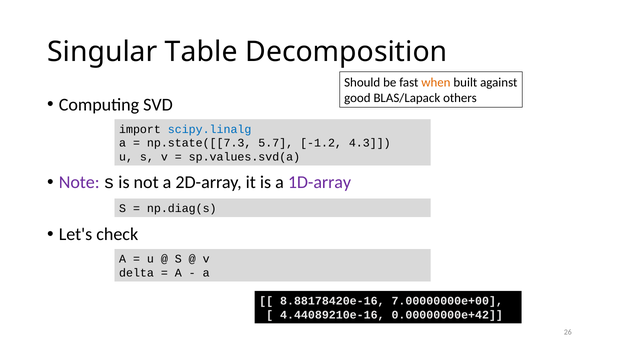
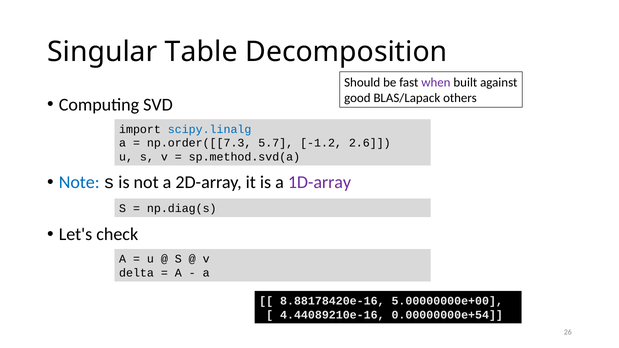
when colour: orange -> purple (436, 83)
np.state([[7.3: np.state([[7.3 -> np.order([[7.3 (199, 143)
4.3: 4.3 -> 2.6 (370, 143)
sp.values.svd(a: sp.values.svd(a -> sp.method.svd(a (244, 157)
Note colour: purple -> blue (79, 183)
7.00000000e+00: 7.00000000e+00 -> 5.00000000e+00 (447, 301)
0.00000000e+42: 0.00000000e+42 -> 0.00000000e+54 (447, 315)
